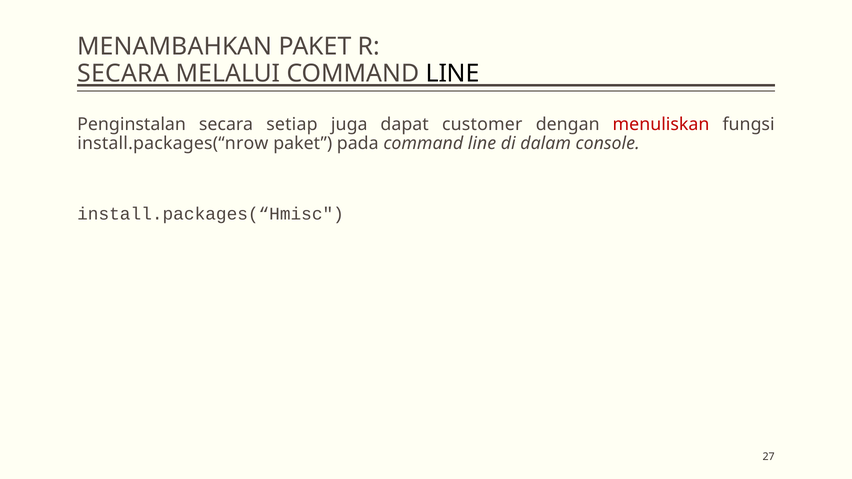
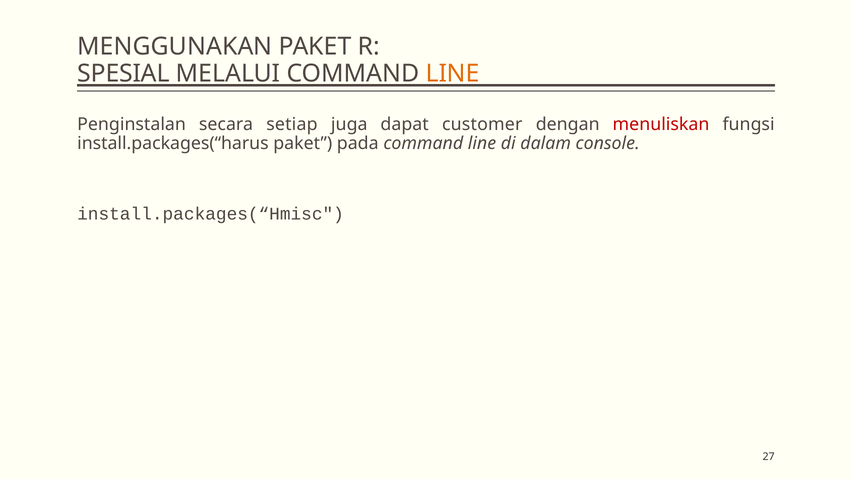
MENAMBAHKAN: MENAMBAHKAN -> MENGGUNAKAN (175, 47)
SECARA: SECARA -> SPESIAL (123, 74)
LINE colour: black -> orange (453, 74)
install.packages(“nrow: install.packages(“nrow -> install.packages(“harus (173, 144)
